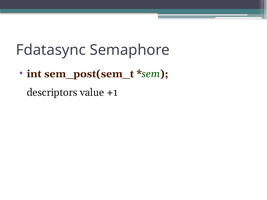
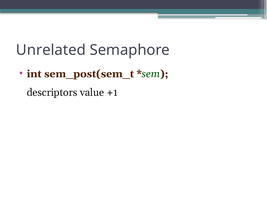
Fdatasync: Fdatasync -> Unrelated (51, 50)
